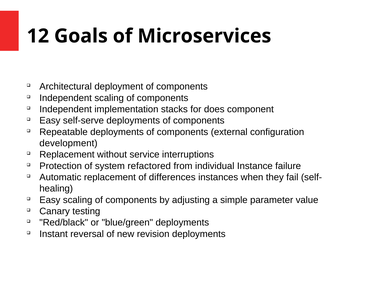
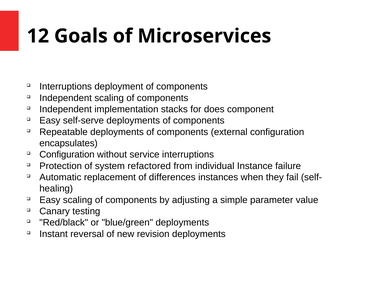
Architectural: Architectural -> Interruptions (66, 86)
development: development -> encapsulates (69, 143)
Replacement: Replacement -> Configuration (67, 154)
